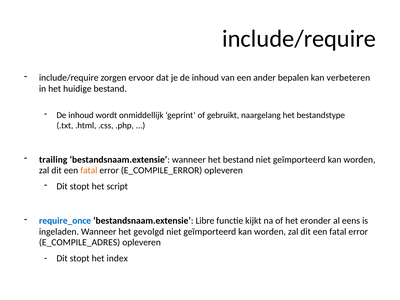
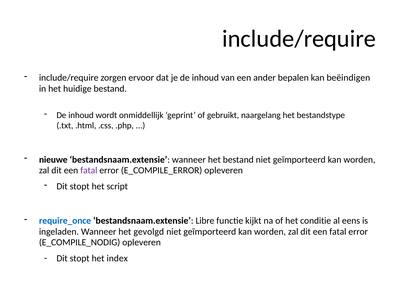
verbeteren: verbeteren -> beëindigen (348, 78)
trailing: trailing -> nieuwe (53, 160)
fatal colour: orange -> purple (89, 170)
eronder: eronder -> conditie (316, 221)
E_COMPILE_ADRES: E_COMPILE_ADRES -> E_COMPILE_NODIG (80, 243)
